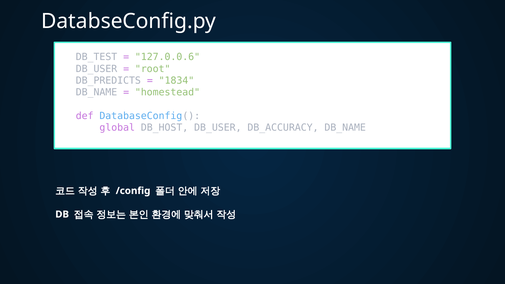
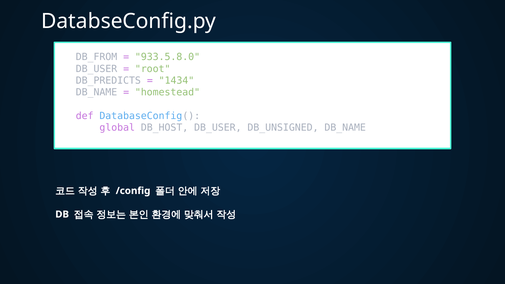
DB_TEST: DB_TEST -> DB_FROM (97, 57)
127.0.0.6: 127.0.0.6 -> 933.5.8.0 (168, 57)
1834: 1834 -> 1434 (176, 81)
DB_ACCURACY: DB_ACCURACY -> DB_UNSIGNED (283, 128)
